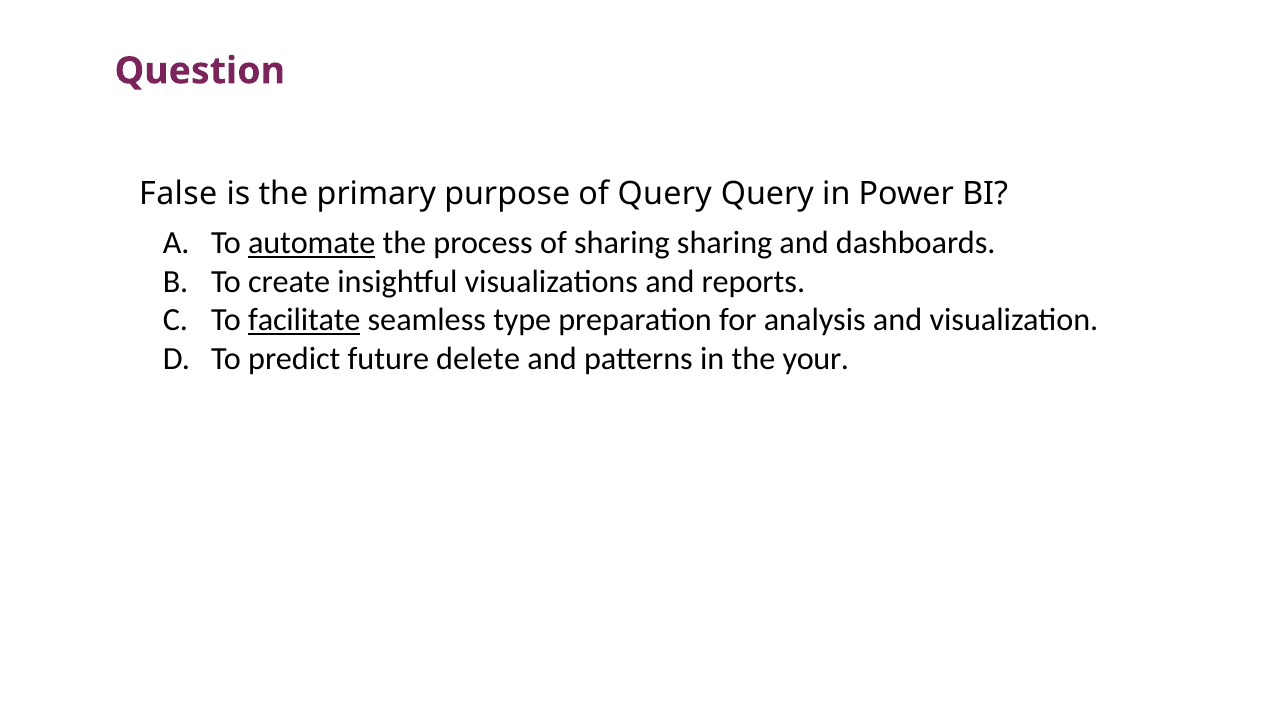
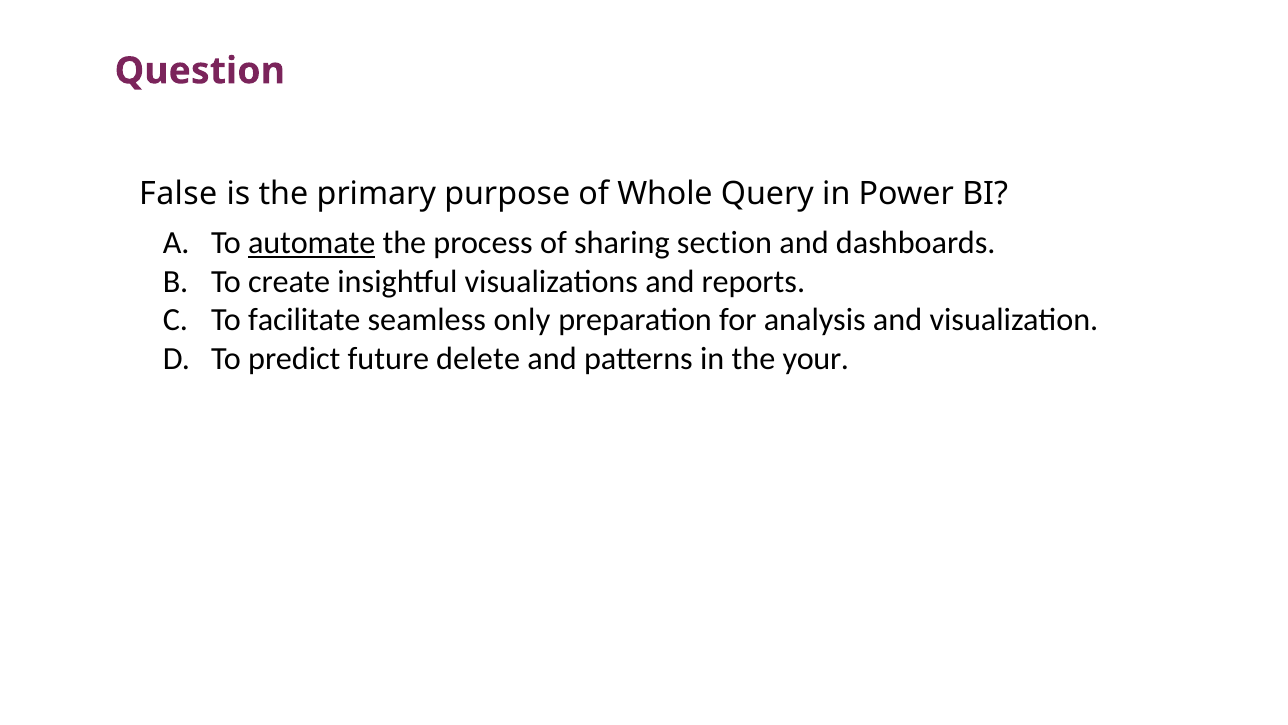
of Query: Query -> Whole (665, 193)
sharing sharing: sharing -> section (725, 243)
facilitate underline: present -> none (304, 320)
type: type -> only (522, 320)
